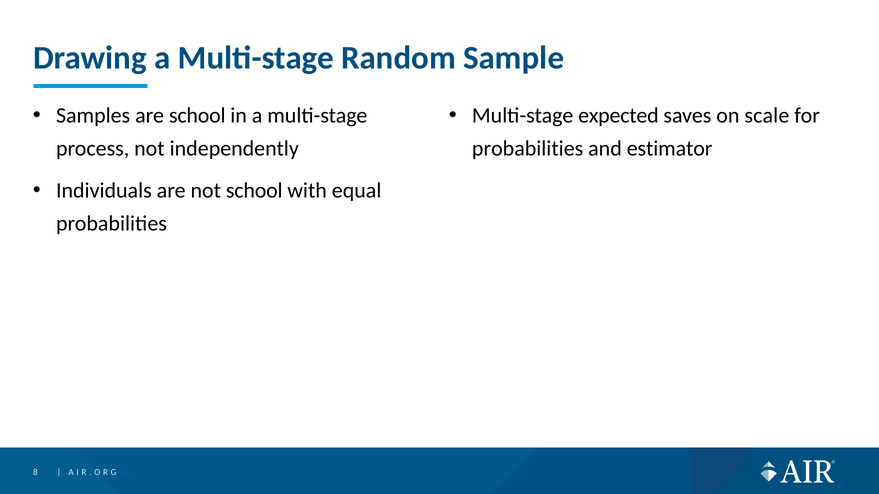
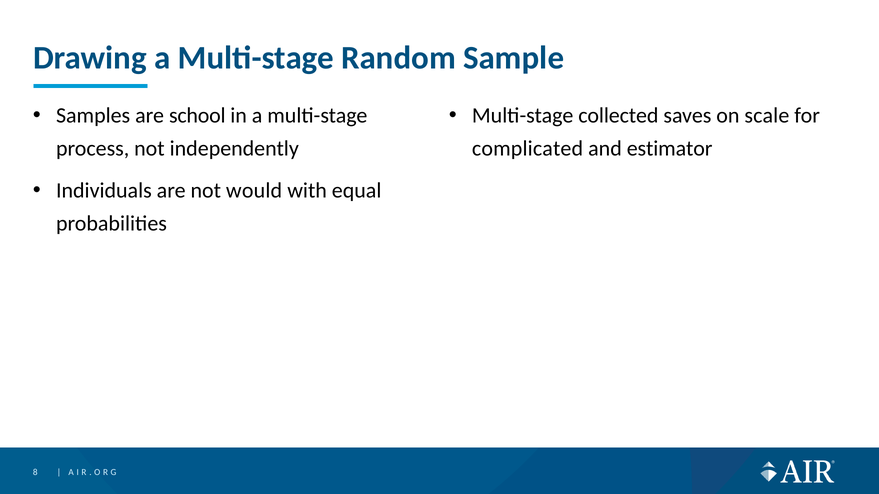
expected: expected -> collected (618, 116)
probabilities: probabilities -> complicated (528, 149)
not school: school -> would (254, 191)
